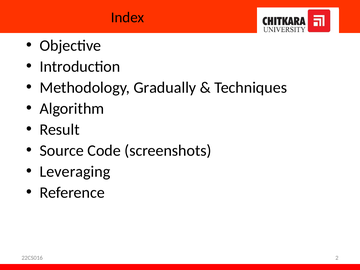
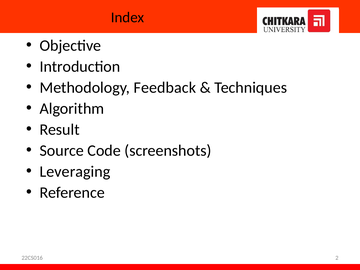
Gradually: Gradually -> Feedback (165, 88)
